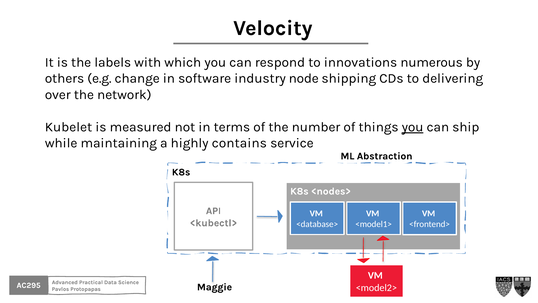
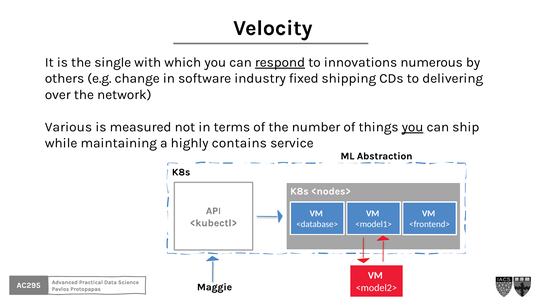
labels: labels -> single (113, 62)
respond underline: none -> present (280, 62)
node: node -> fixed (304, 78)
Kubelet: Kubelet -> Various (68, 127)
